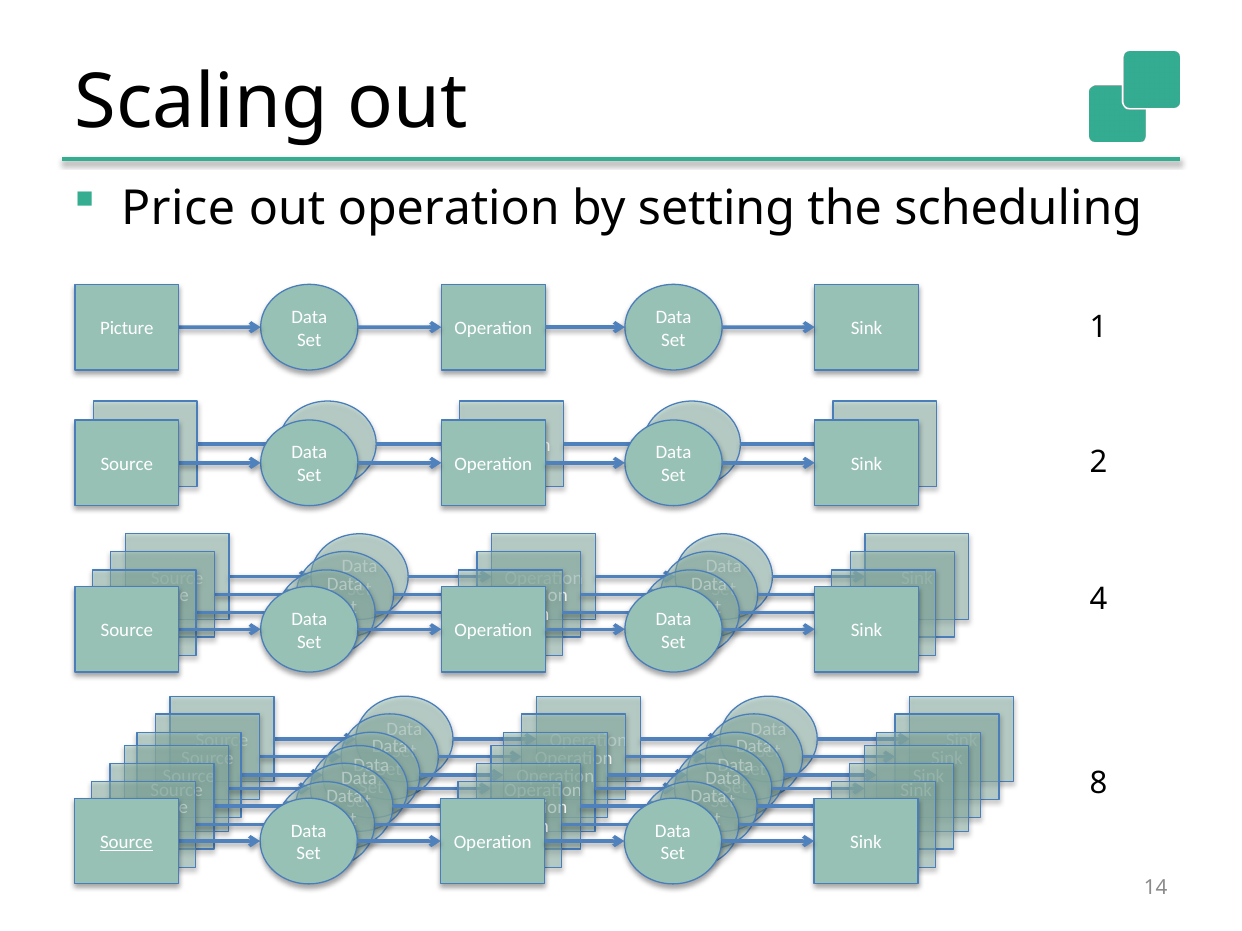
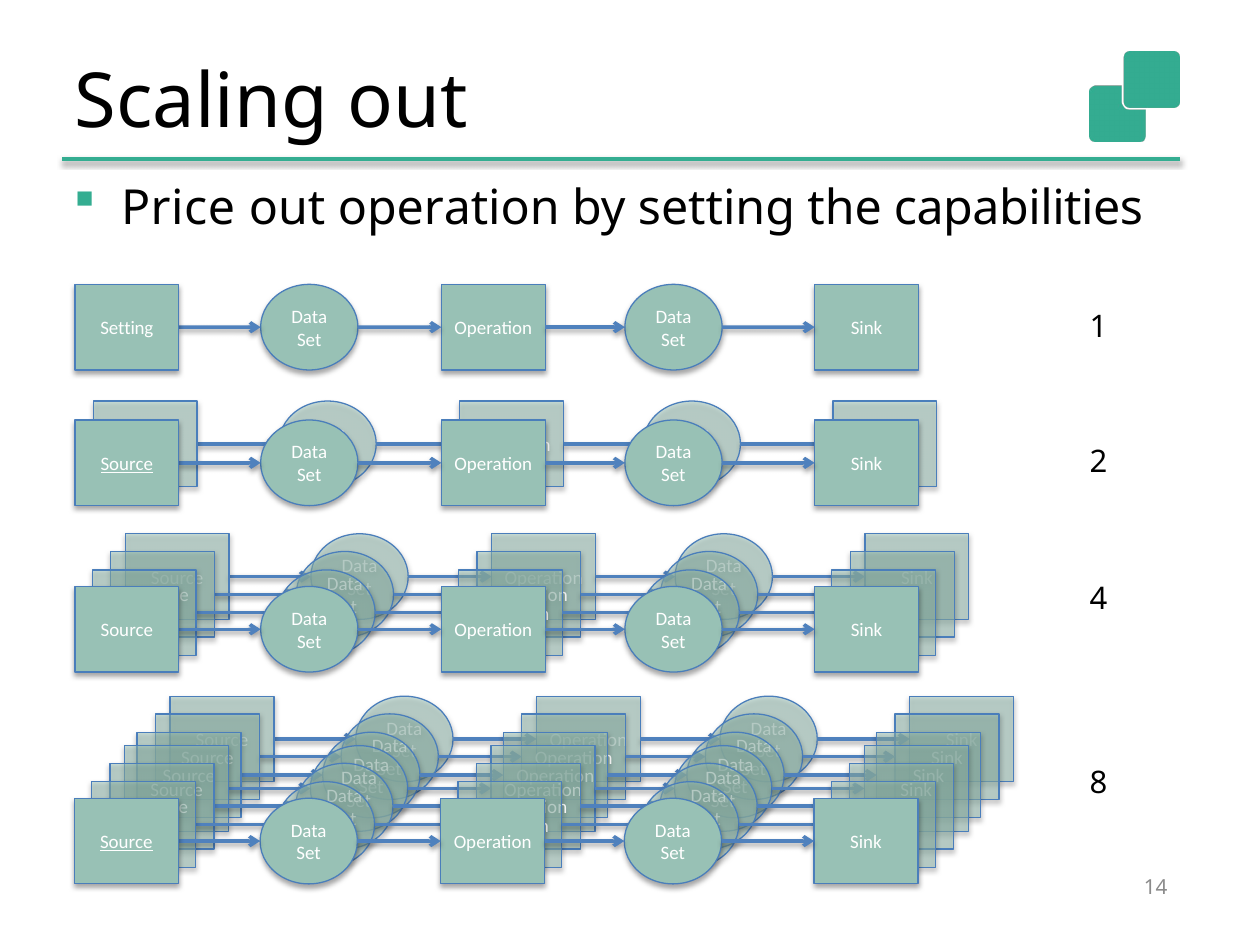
scheduling: scheduling -> capabilities (1018, 209)
Picture: Picture -> Setting (127, 329)
Source underline: none -> present (127, 464)
